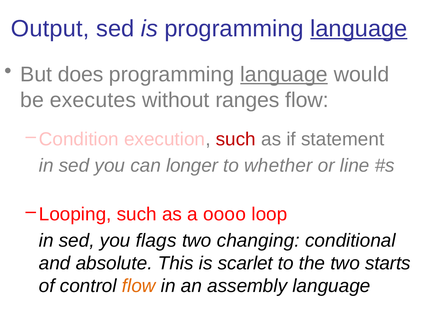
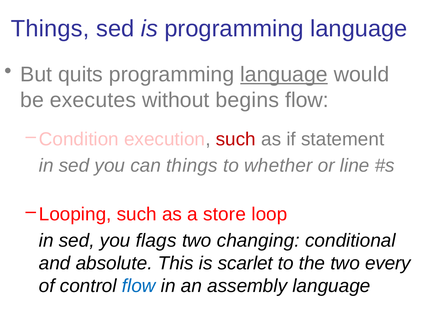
Output: Output -> Things (50, 29)
language underline: present -> none (359, 29)
does: does -> quits (81, 75)
ranges: ranges -> begins (247, 100)
can longer: longer -> things (192, 166)
oooo: oooo -> store (225, 215)
starts: starts -> every (388, 264)
flow colour: orange -> blue (139, 287)
